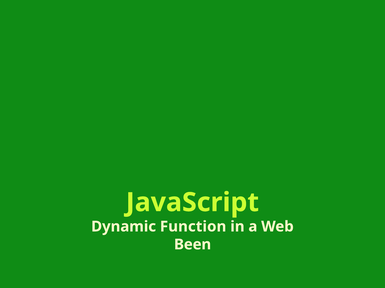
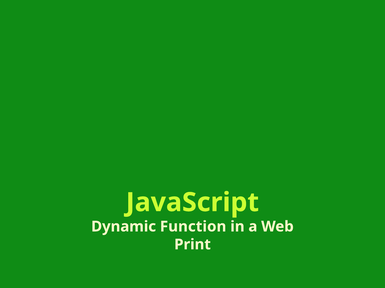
Been: Been -> Print (193, 245)
